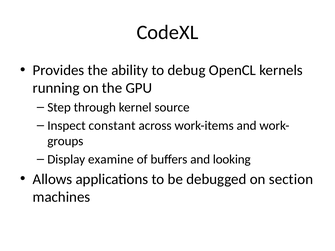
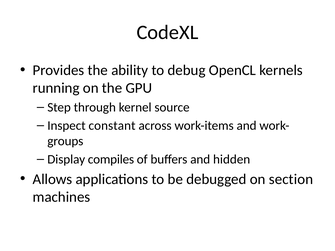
examine: examine -> compiles (111, 159)
looking: looking -> hidden (232, 159)
